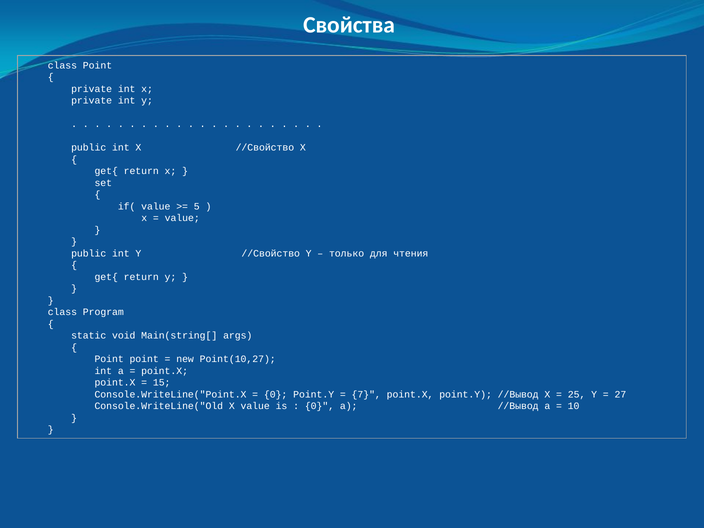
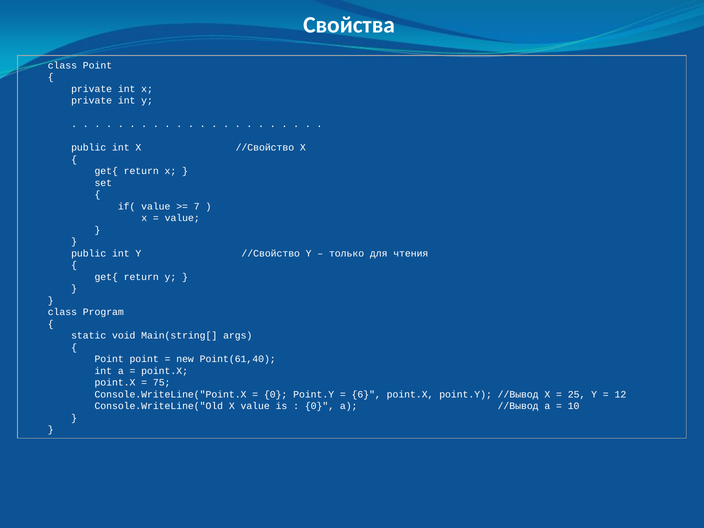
5: 5 -> 7 (197, 206)
Point(10,27: Point(10,27 -> Point(61,40 (238, 359)
15: 15 -> 75 (162, 383)
7: 7 -> 6 (366, 394)
27: 27 -> 12 (620, 394)
